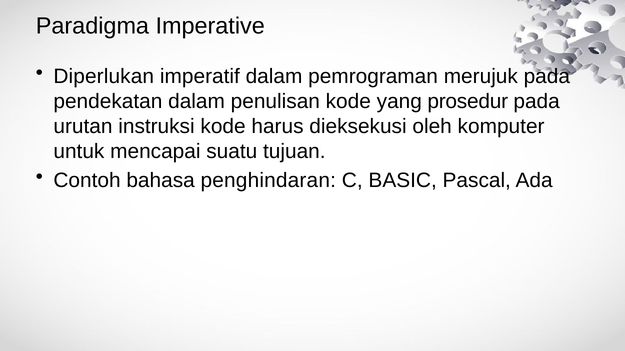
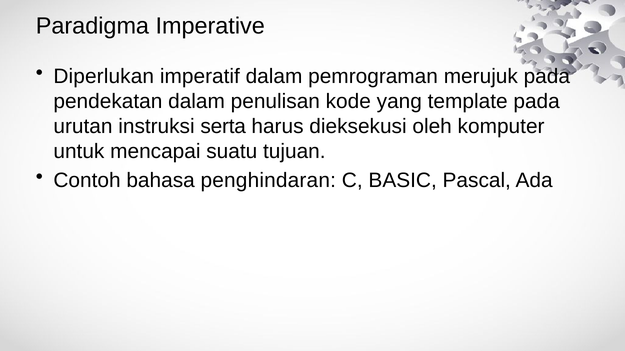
prosedur: prosedur -> template (468, 101)
instruksi kode: kode -> serta (223, 126)
